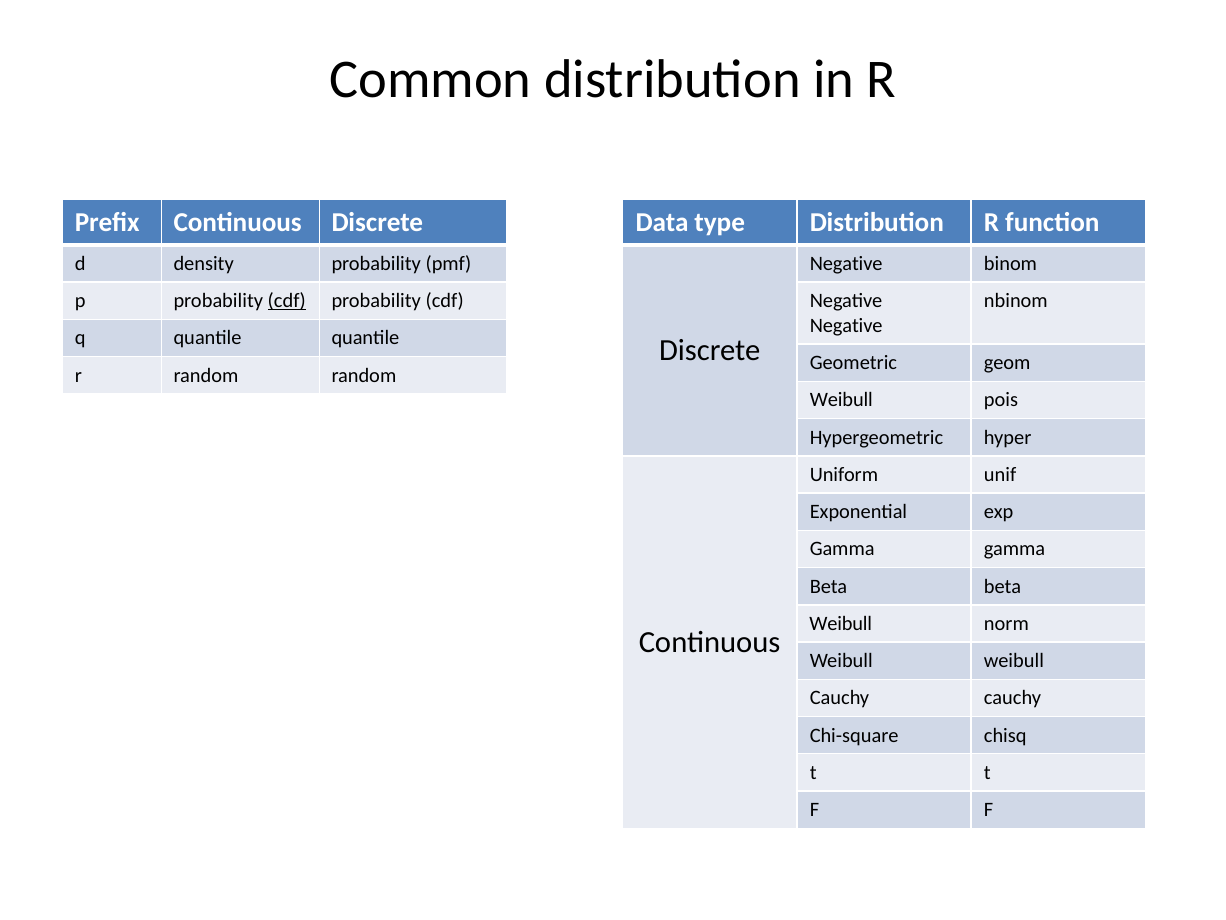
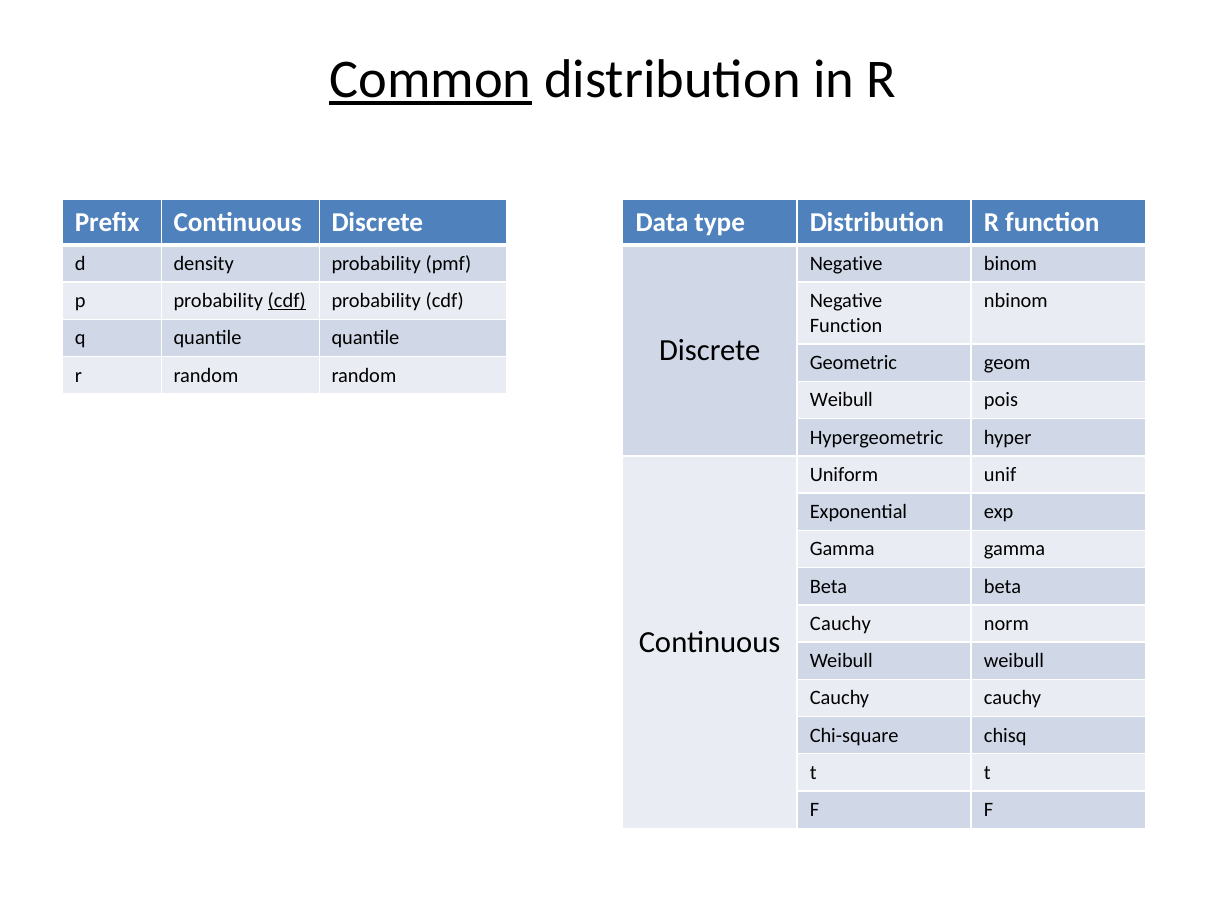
Common underline: none -> present (431, 79)
Negative: Negative -> Function (846, 326)
Weibull: Weibull -> Cauchy (840, 623)
